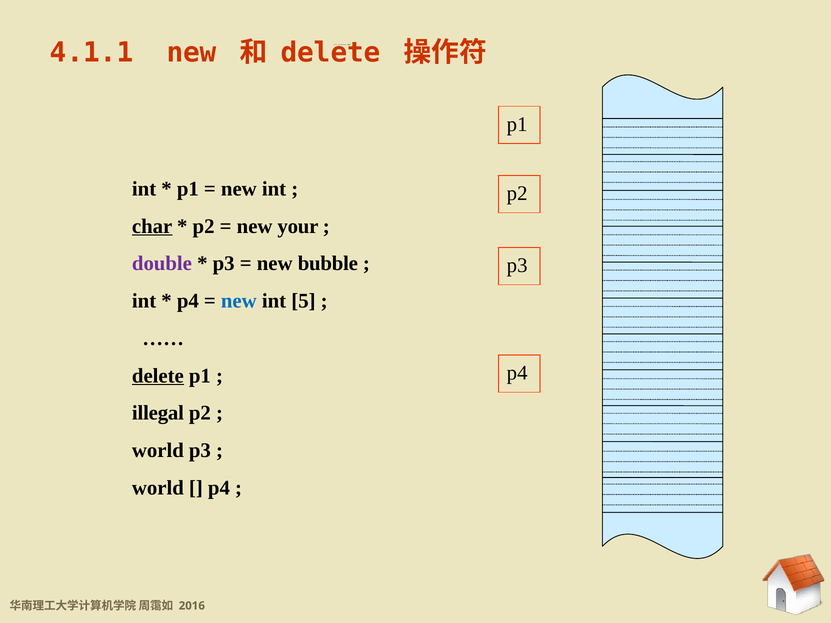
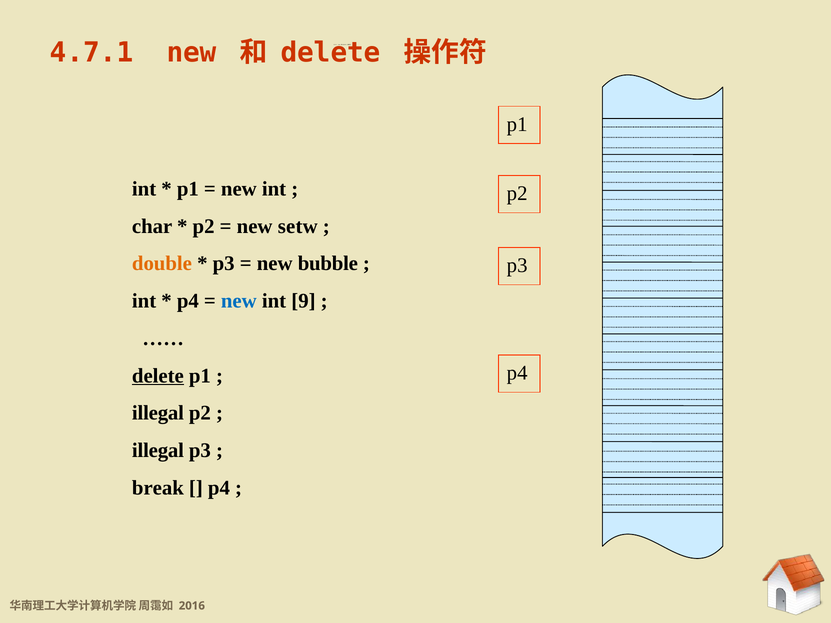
4.1.1: 4.1.1 -> 4.7.1 (92, 52)
char underline: present -> none (152, 226)
your: your -> setw (298, 226)
double colour: purple -> orange (162, 264)
5: 5 -> 9 (303, 301)
world: world -> illegal (158, 451)
world: world -> break (158, 488)
